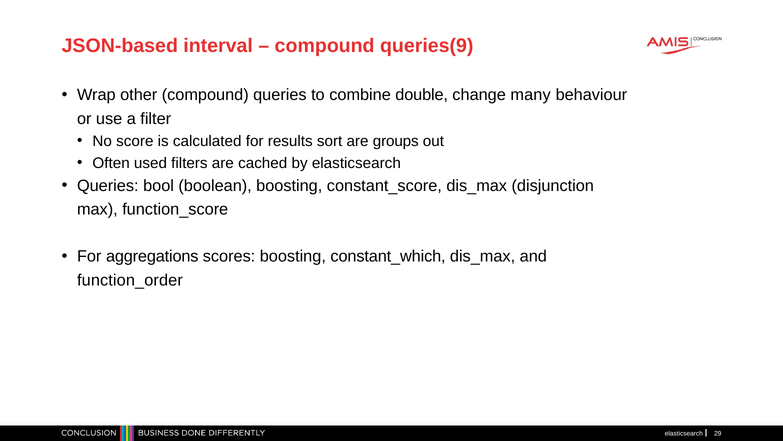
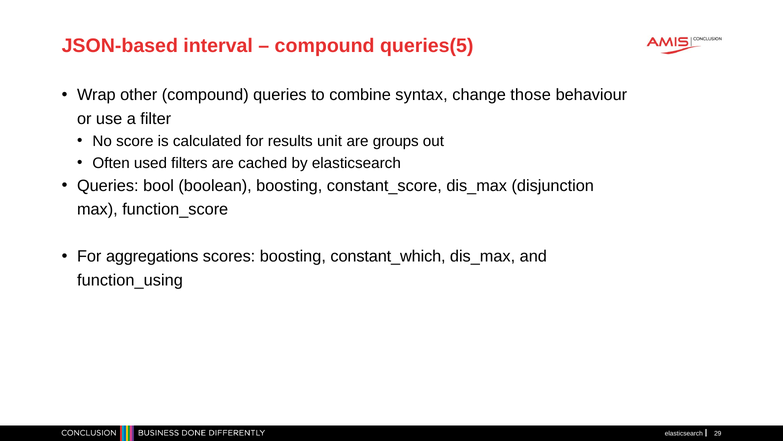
queries(9: queries(9 -> queries(5 (427, 46)
double: double -> syntax (422, 95)
many: many -> those (531, 95)
sort: sort -> unit (330, 141)
function_order: function_order -> function_using (130, 280)
